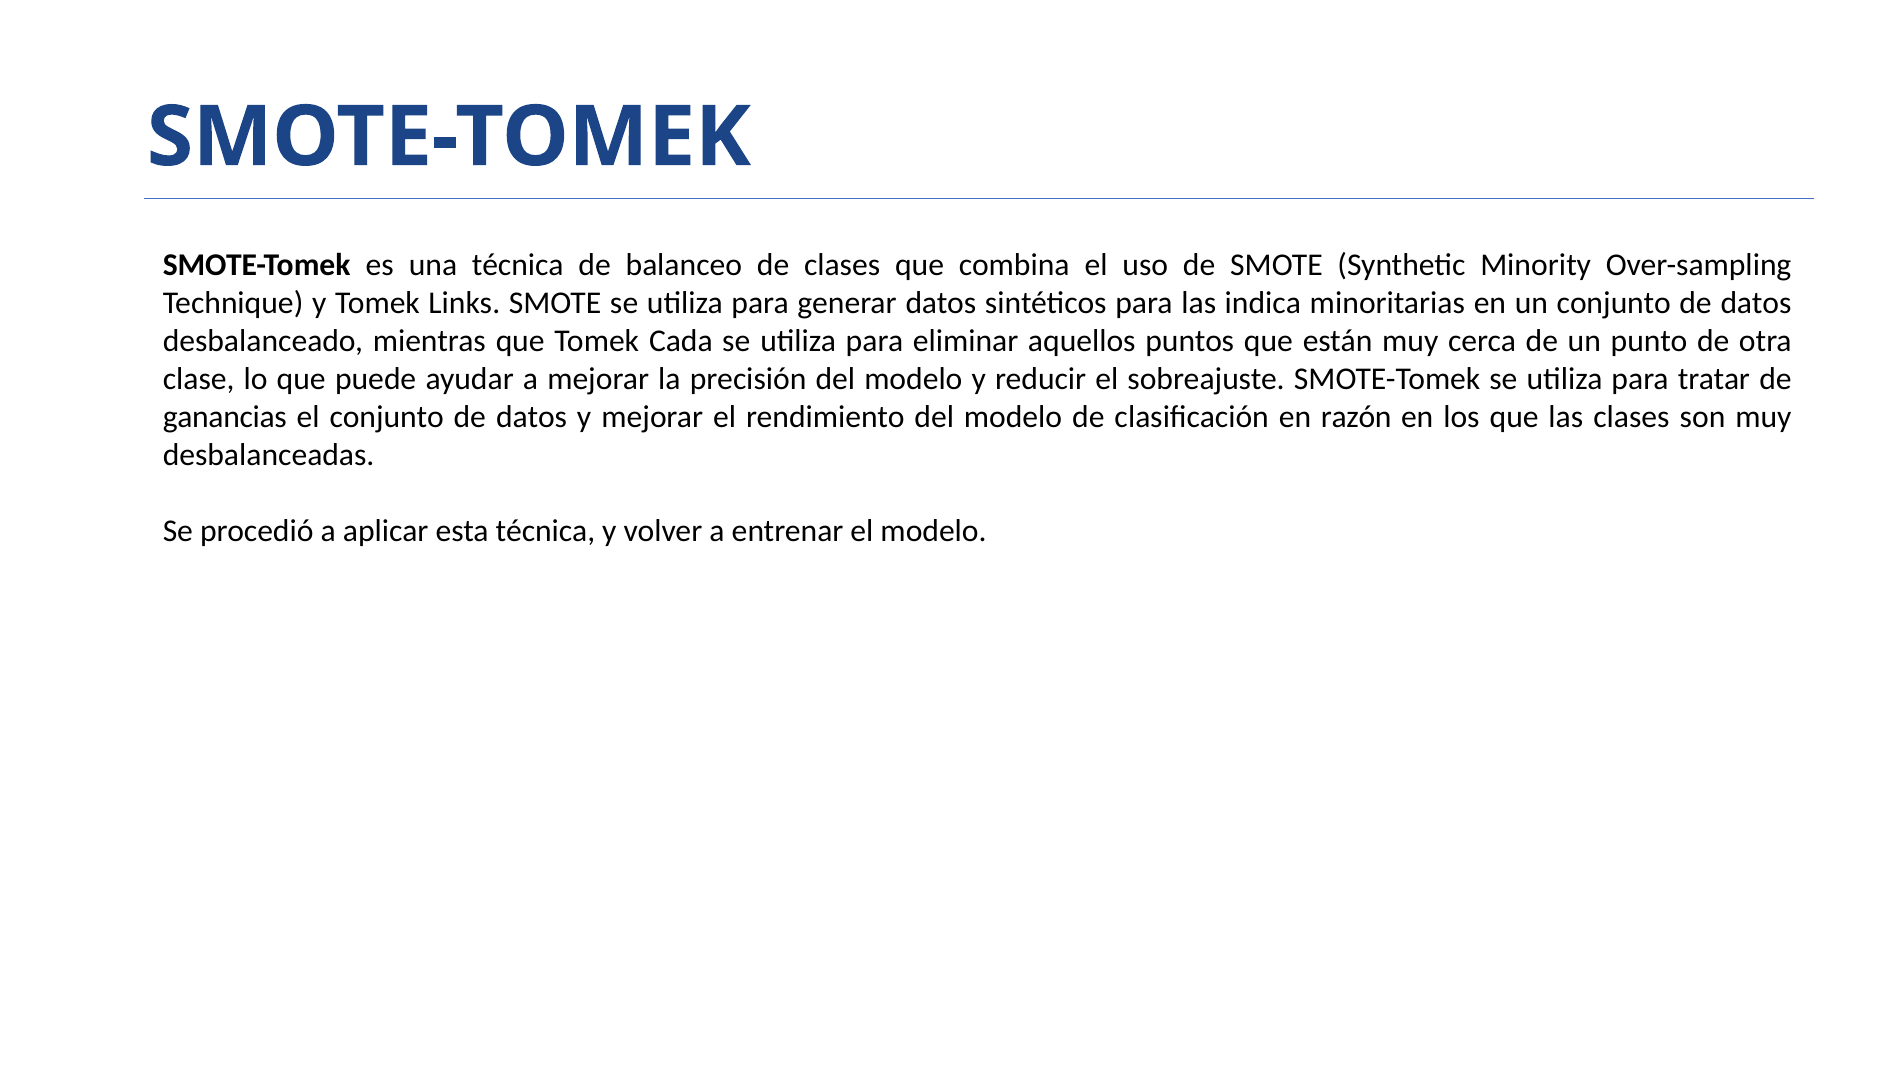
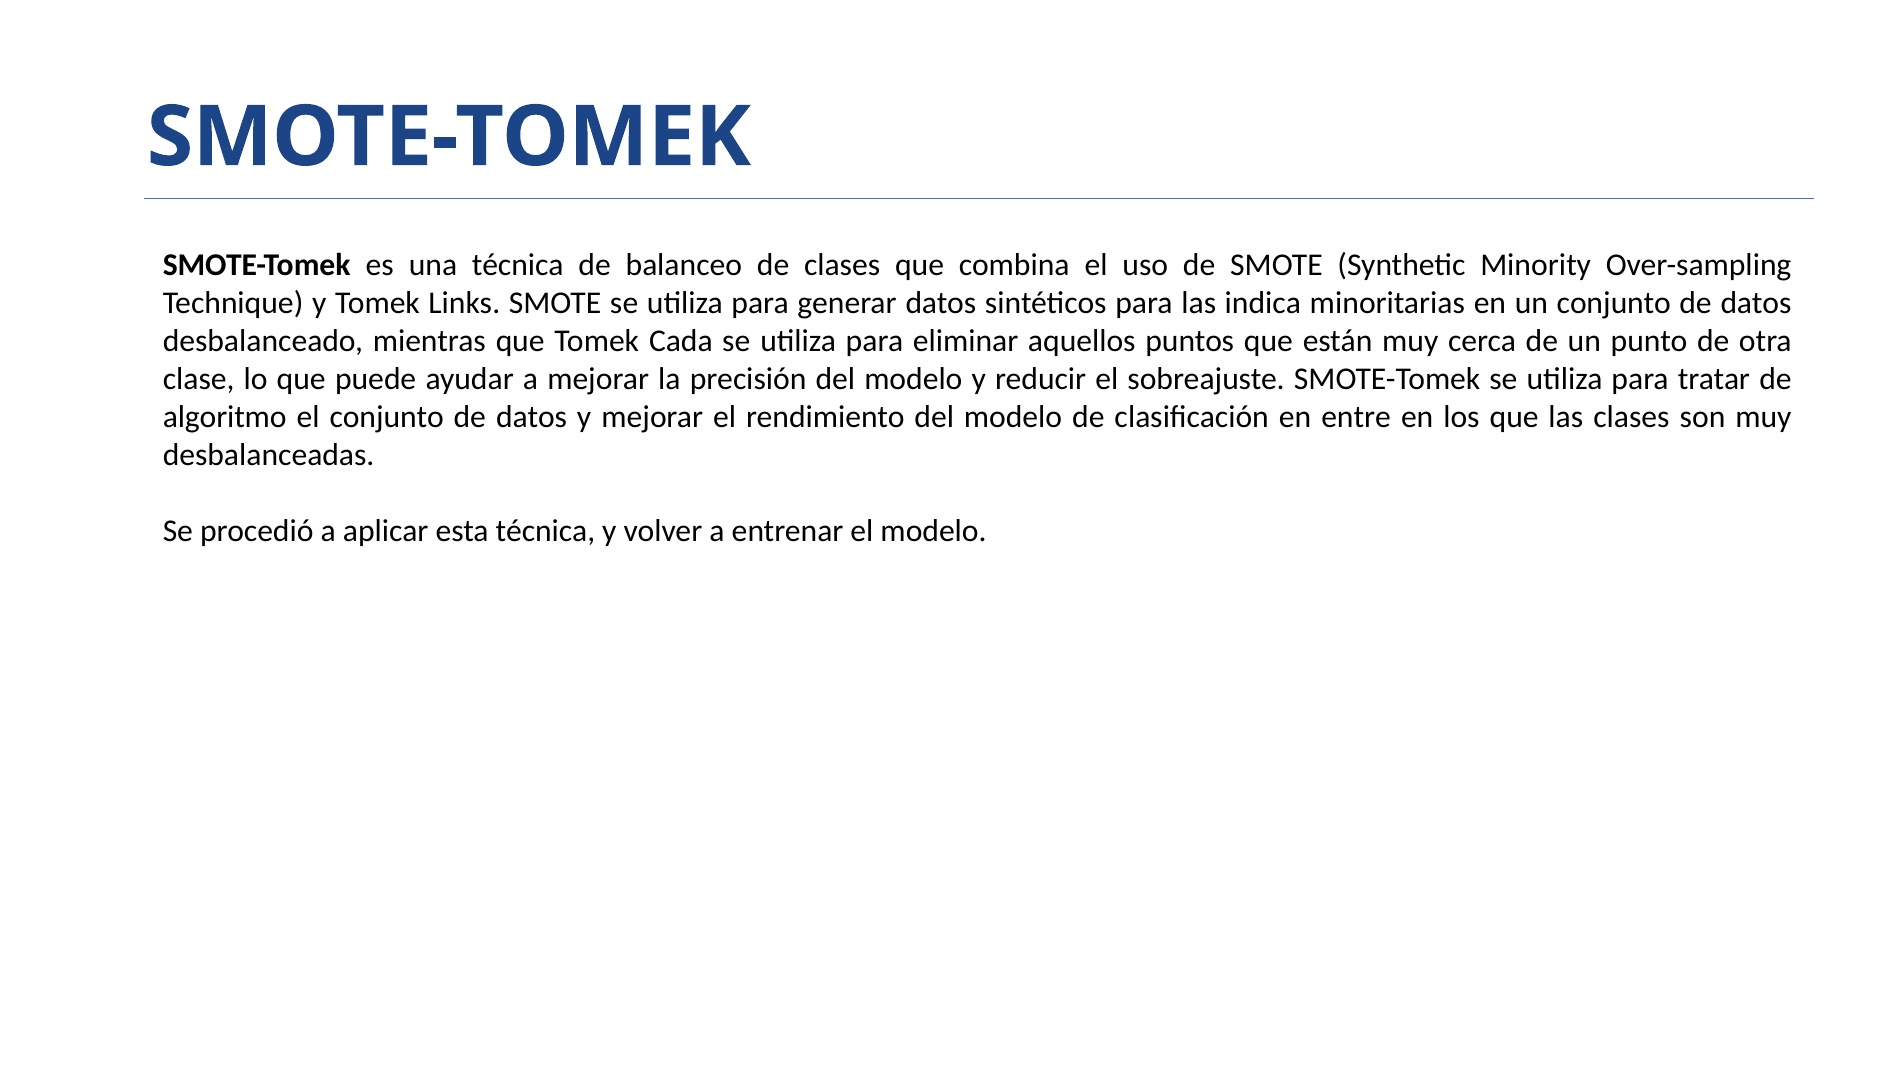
ganancias: ganancias -> algoritmo (225, 417)
razón: razón -> entre (1356, 417)
